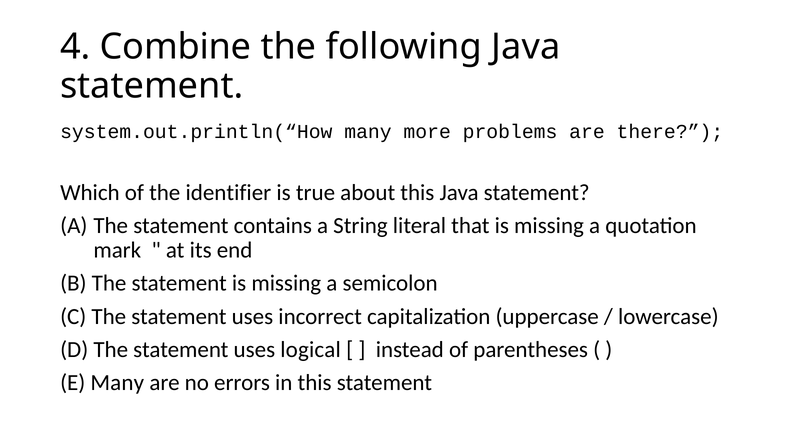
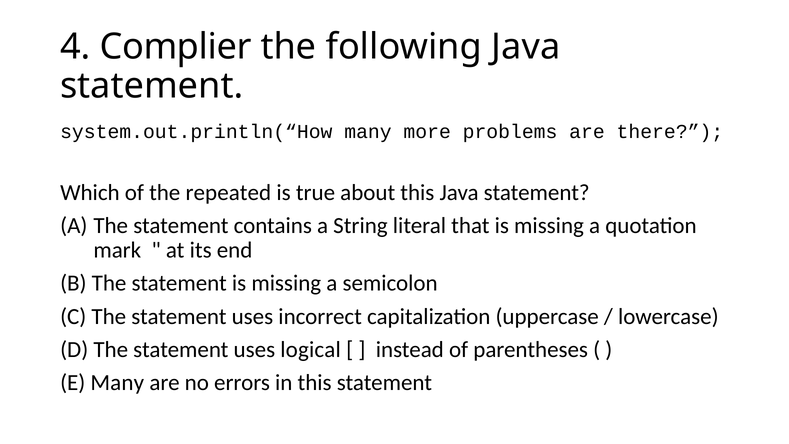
Combine: Combine -> Complier (176, 47)
identifier: identifier -> repeated (228, 192)
